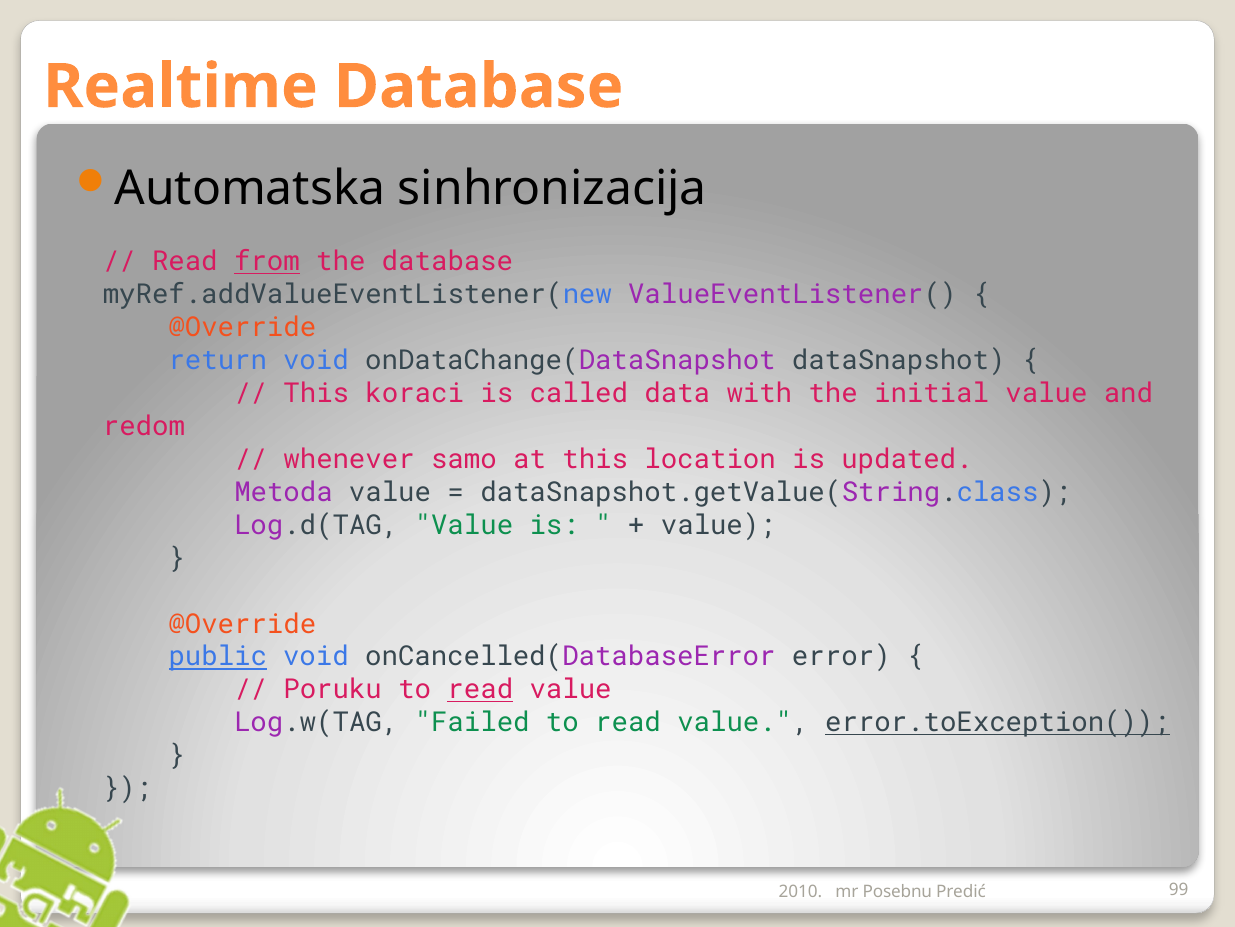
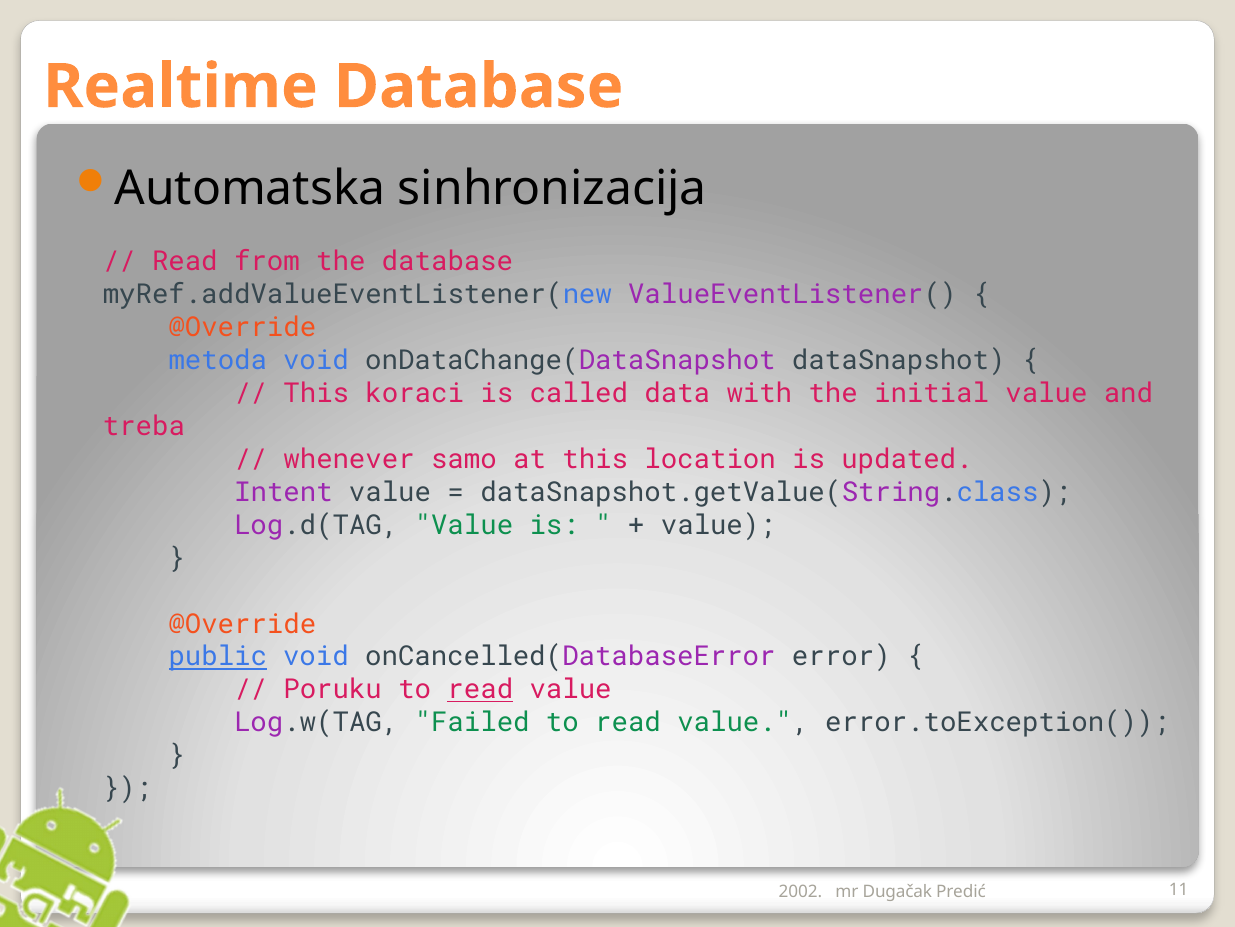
from underline: present -> none (267, 261)
return: return -> metoda (218, 360)
redom: redom -> treba (144, 426)
Metoda: Metoda -> Intent (284, 492)
error.toException( underline: present -> none (998, 722)
2010: 2010 -> 2002 (800, 892)
Posebnu: Posebnu -> Dugačak (897, 892)
99: 99 -> 11 (1179, 889)
